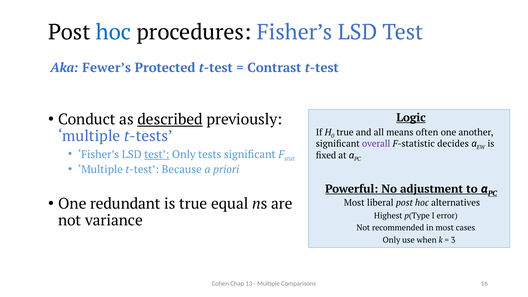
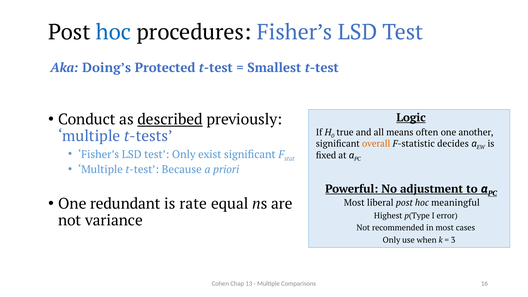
Fewer’s: Fewer’s -> Doing’s (107, 68)
Contrast: Contrast -> Smallest (274, 68)
overall colour: purple -> orange (376, 144)
test underline: present -> none (157, 154)
tests: tests -> exist (210, 154)
is true: true -> rate (193, 204)
alternatives: alternatives -> meaningful (456, 203)
